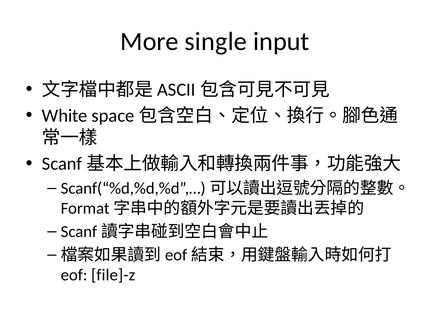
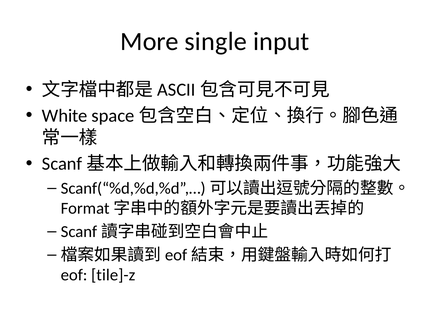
file]-z: file]-z -> tile]-z (113, 276)
